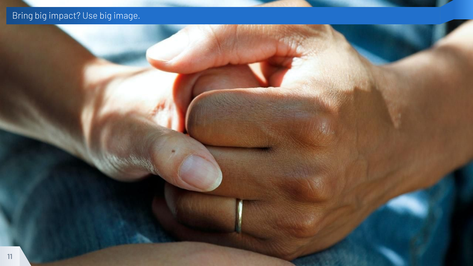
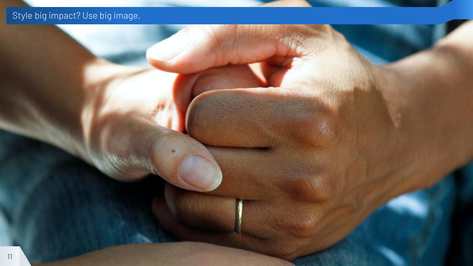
Bring: Bring -> Style (22, 16)
